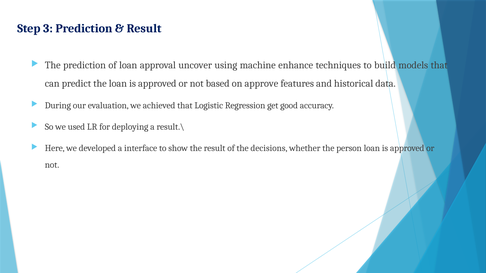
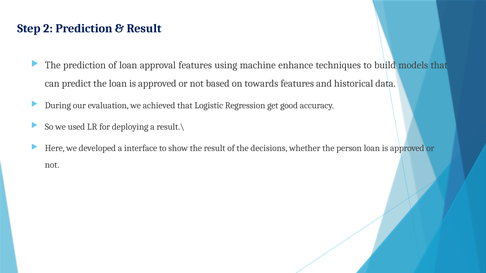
3: 3 -> 2 (48, 29)
approval uncover: uncover -> features (195, 65)
approve: approve -> towards (261, 84)
